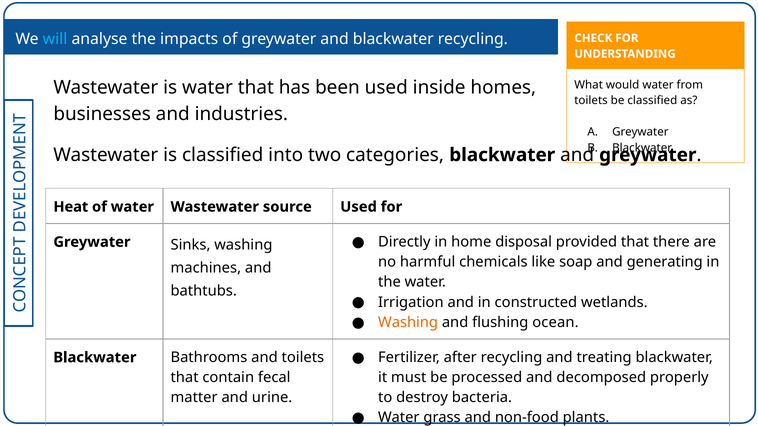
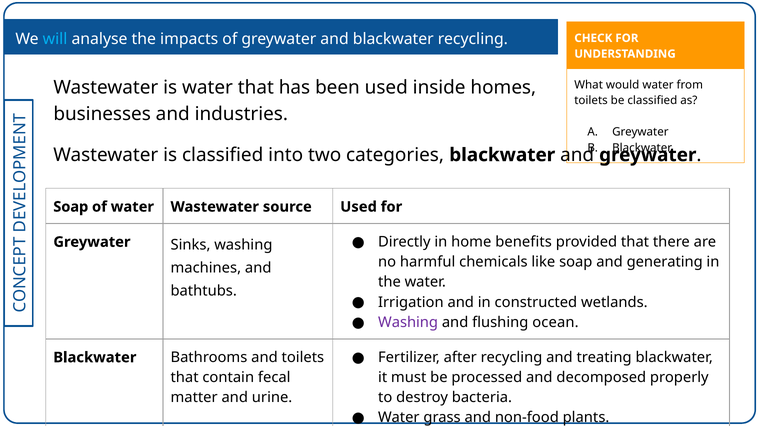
Heat: Heat -> Soap (71, 207)
disposal: disposal -> benefits (524, 242)
Washing colour: orange -> purple (408, 323)
